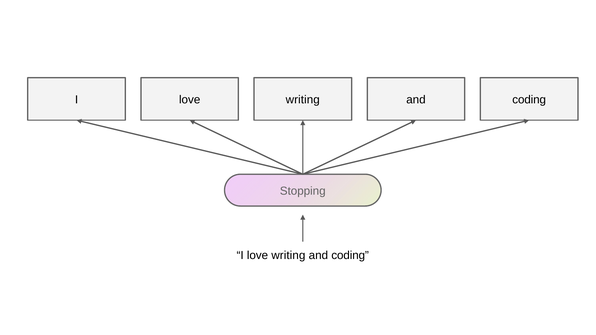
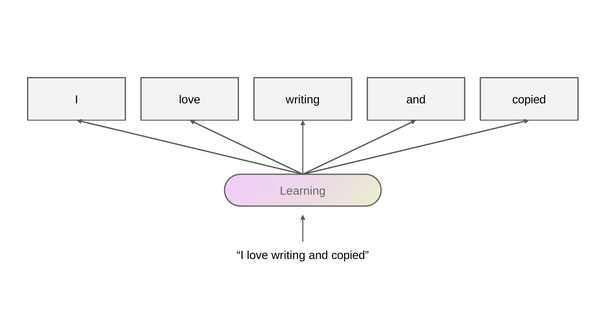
coding: coding -> copied (529, 100)
Stopping: Stopping -> Learning (303, 191)
coding: coding -> copied (350, 256)
